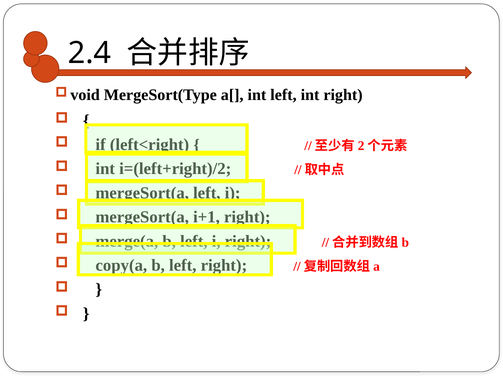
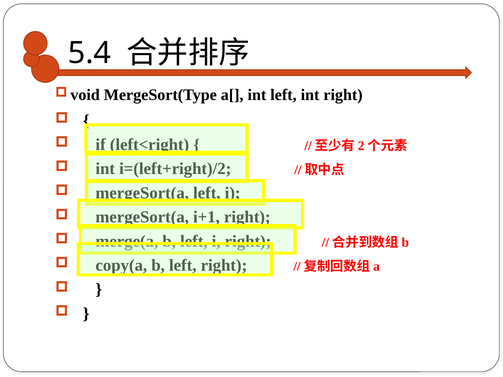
2.4: 2.4 -> 5.4 (89, 53)
